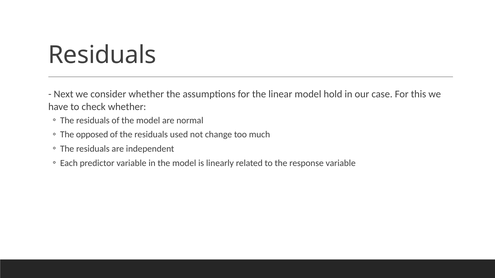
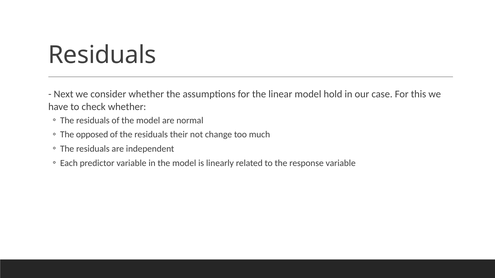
used: used -> their (179, 135)
